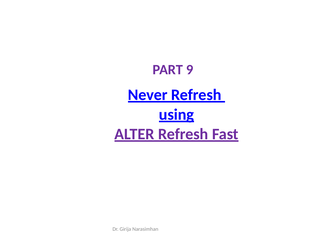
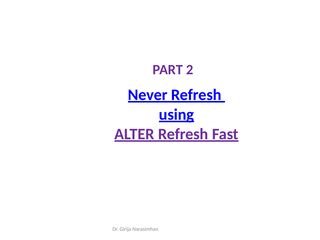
9: 9 -> 2 (190, 70)
